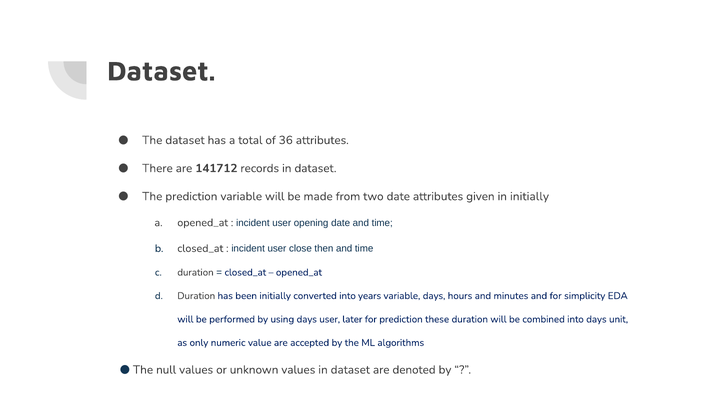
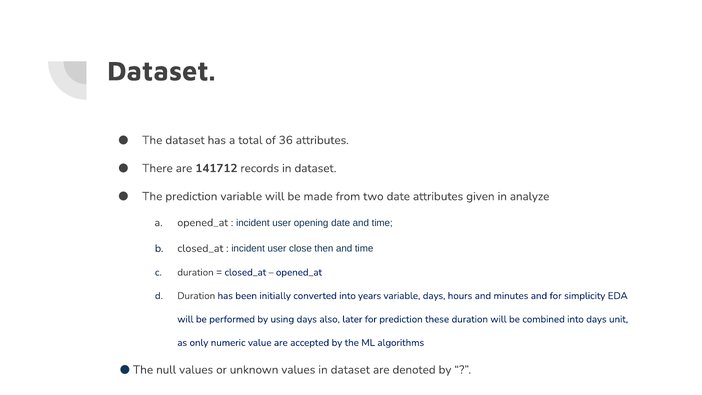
in initially: initially -> analyze (530, 196)
days user: user -> also (330, 319)
